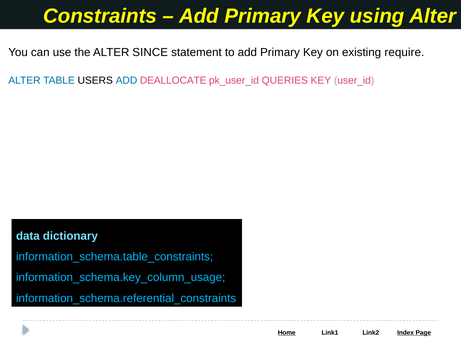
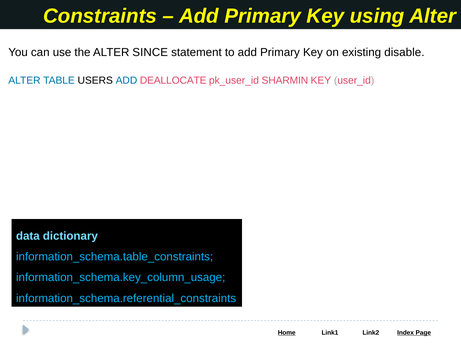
require: require -> disable (404, 52)
QUERIES: QUERIES -> SHARMIN (285, 80)
